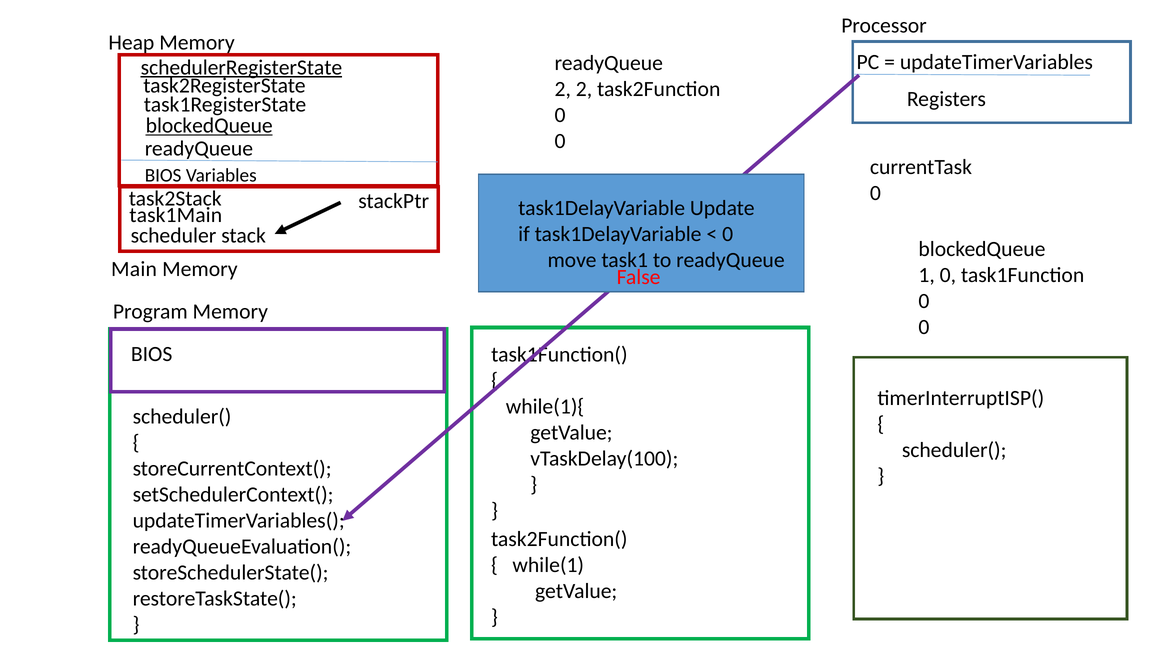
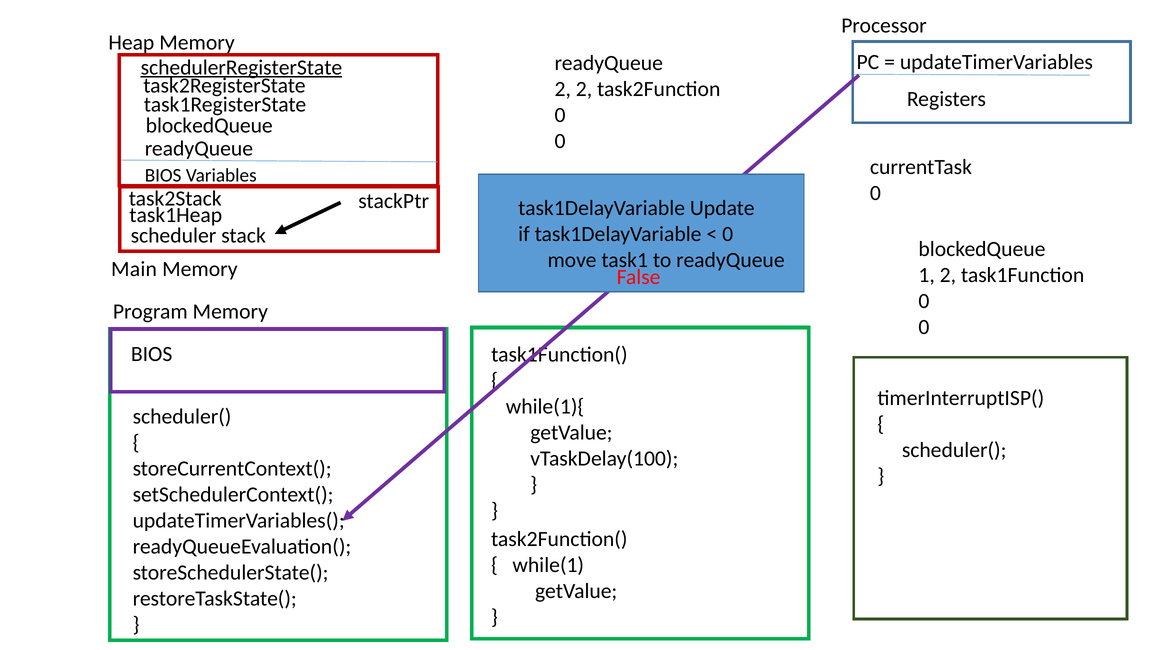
blockedQueue underline: present -> none (209, 126)
task1Main: task1Main -> task1Heap (176, 215)
1 0: 0 -> 2 (948, 275)
